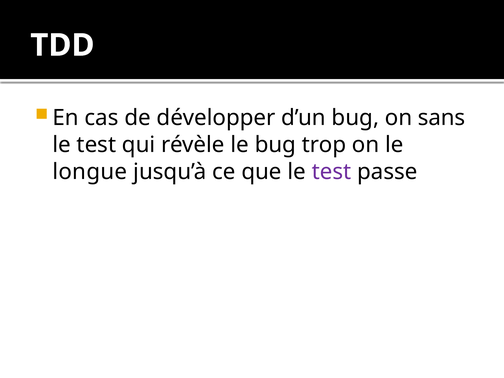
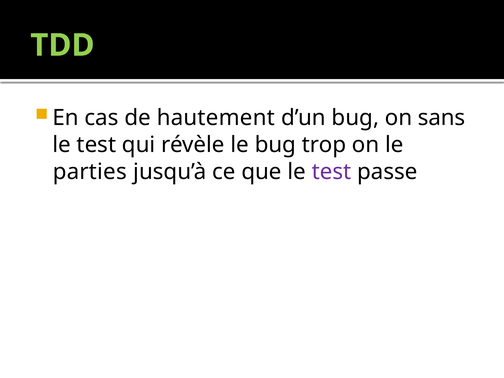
TDD colour: white -> light green (62, 45)
développer: développer -> hautement (216, 118)
longue: longue -> parties (90, 172)
